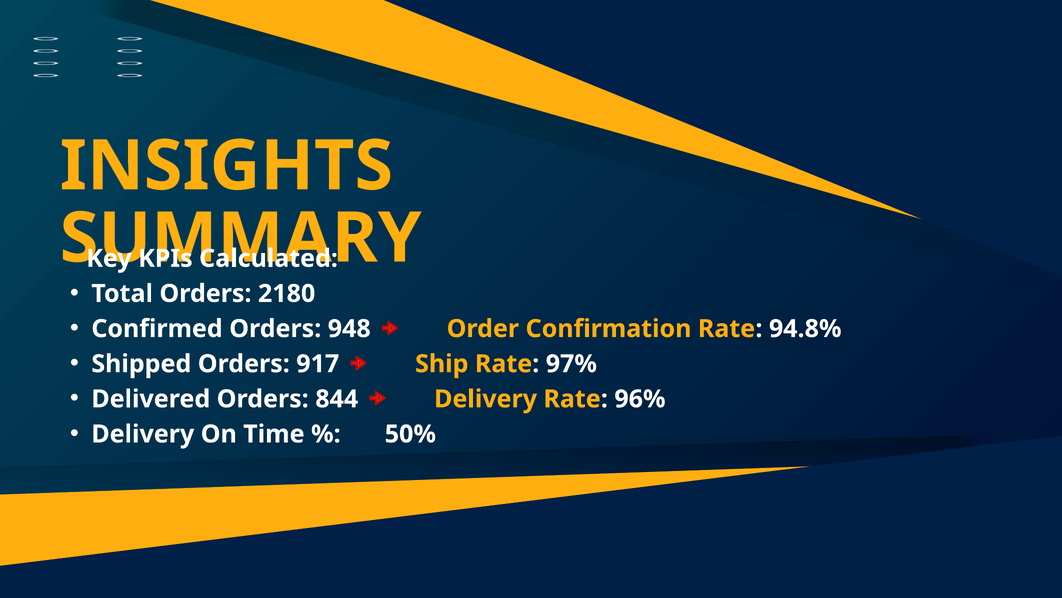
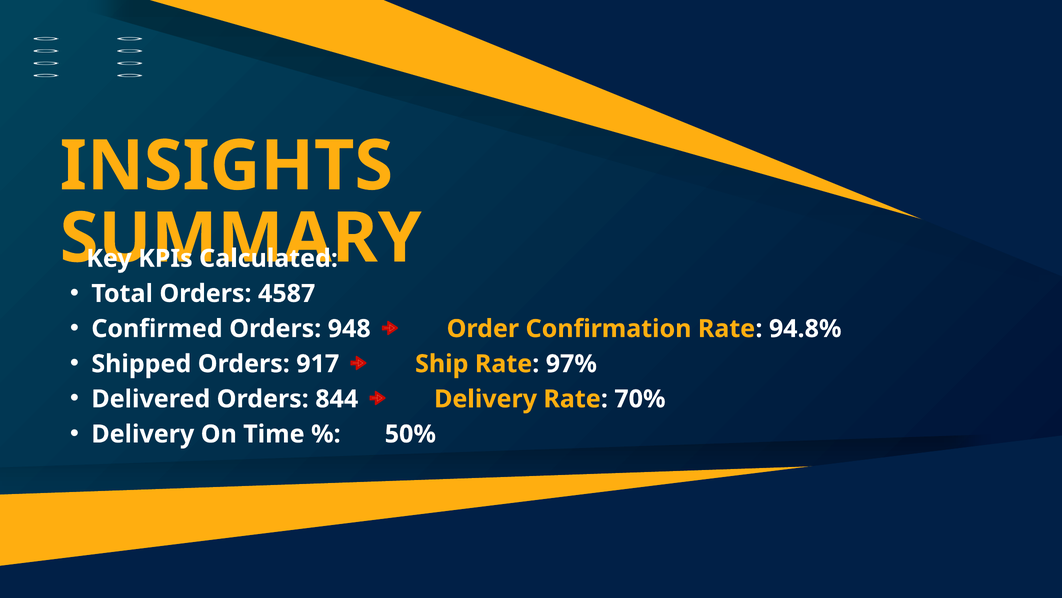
2180: 2180 -> 4587 (287, 293)
96%: 96% -> 70% (640, 399)
